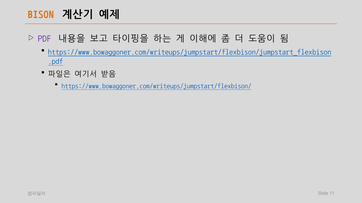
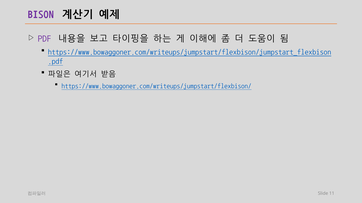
BISON colour: orange -> purple (41, 14)
